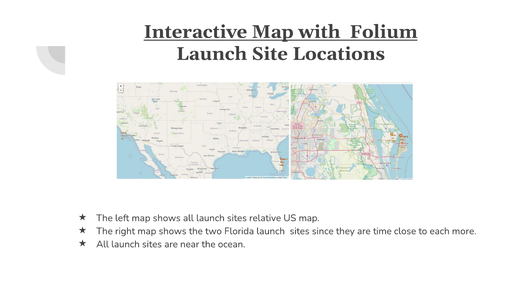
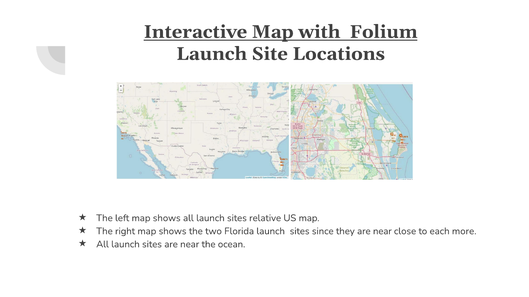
they are time: time -> near (382, 232)
